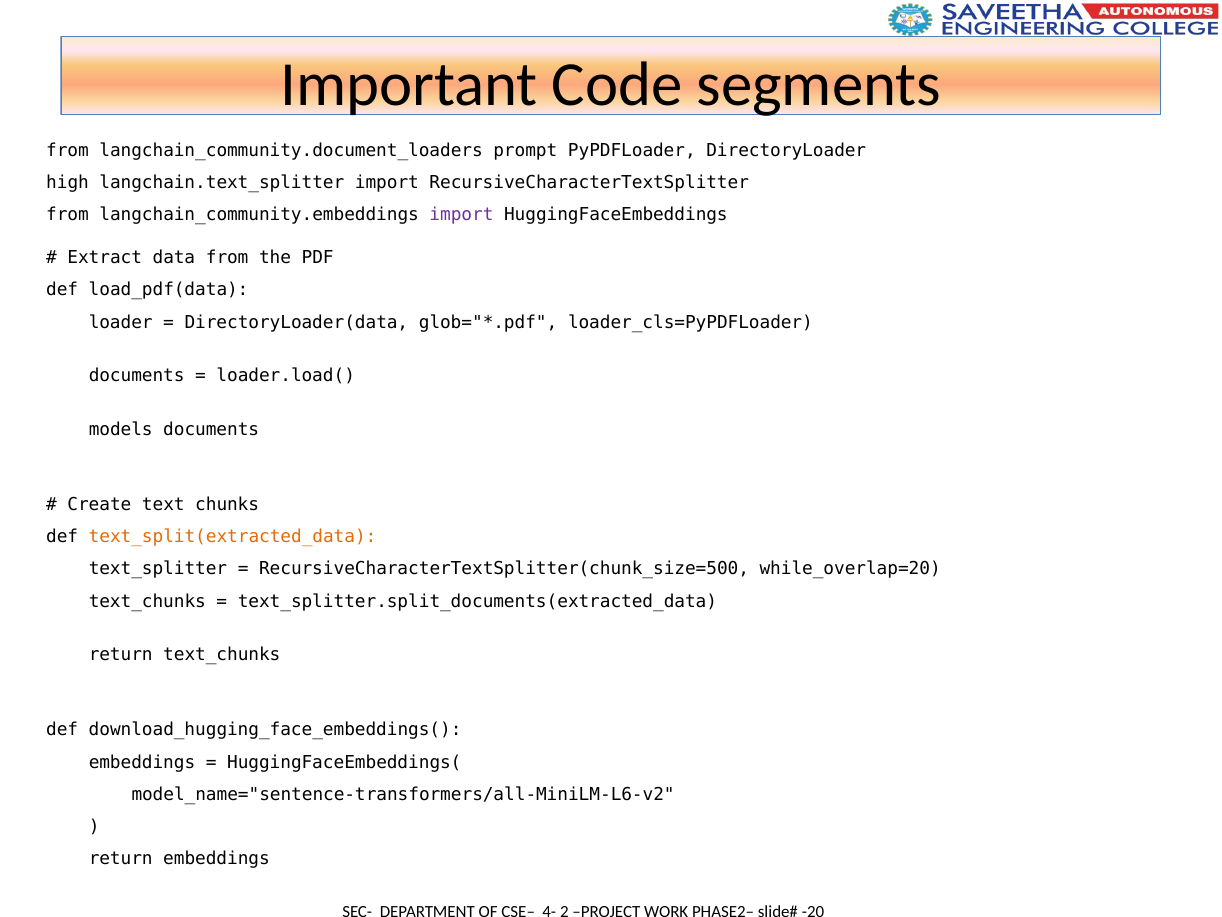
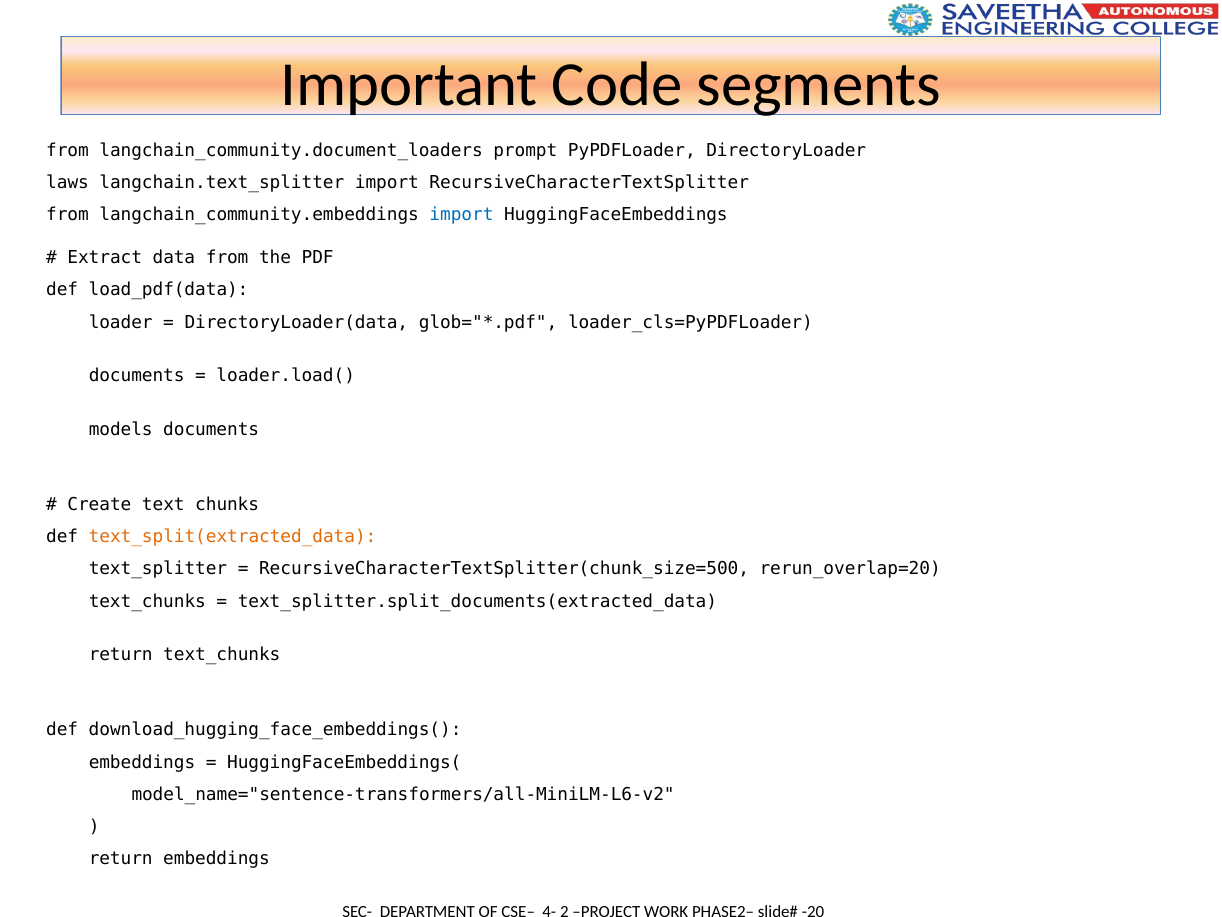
high: high -> laws (68, 183)
import colour: purple -> blue (461, 215)
while_overlap=20: while_overlap=20 -> rerun_overlap=20 (850, 569)
